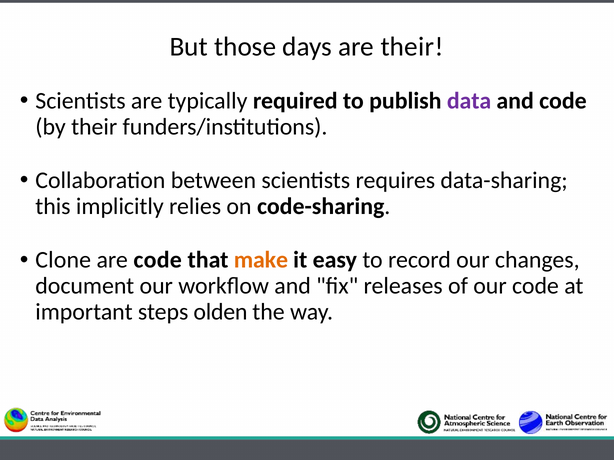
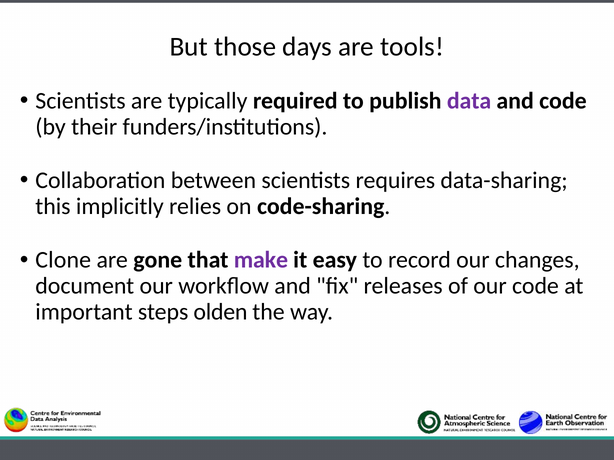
are their: their -> tools (412, 47)
are code: code -> gone (158, 260)
make colour: orange -> purple (261, 260)
